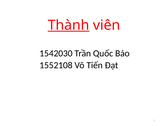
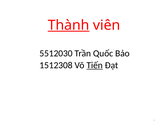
1542030: 1542030 -> 5512030 (56, 53)
1552108: 1552108 -> 1512308 (56, 65)
Tiến underline: none -> present (95, 65)
